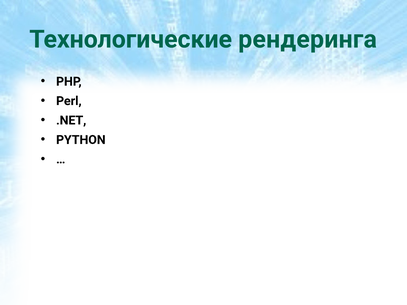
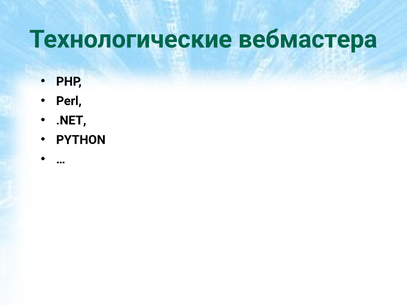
рендеринга: рендеринга -> вебмастера (308, 39)
